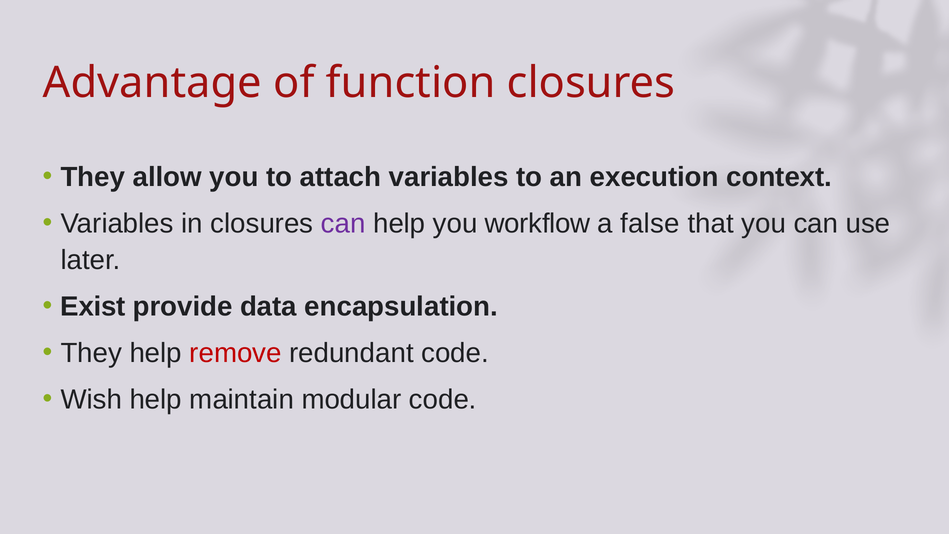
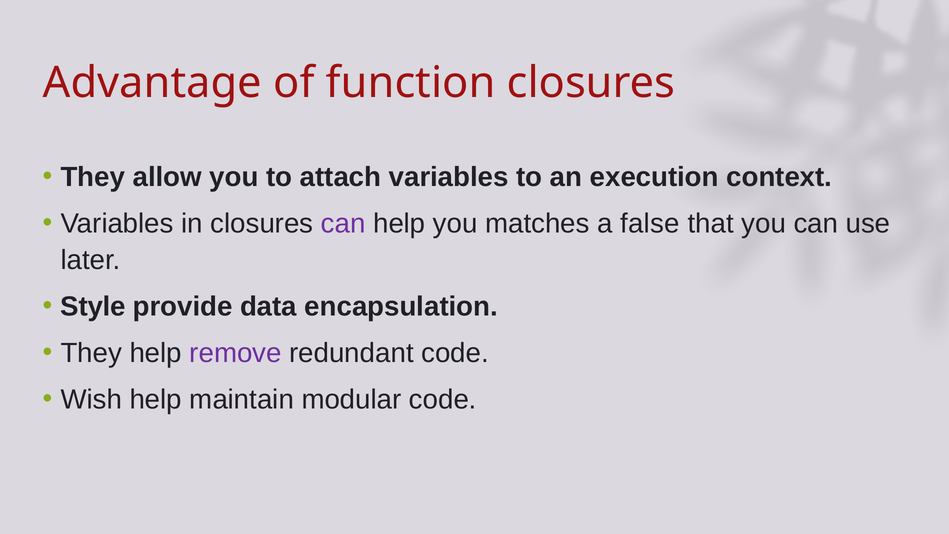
workflow: workflow -> matches (537, 224)
Exist: Exist -> Style (93, 307)
remove colour: red -> purple (236, 353)
